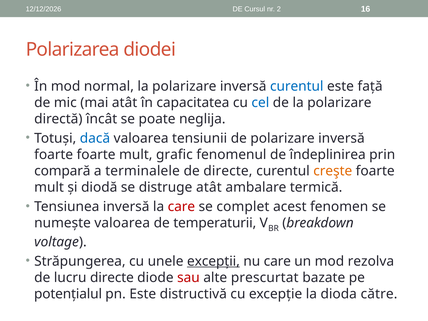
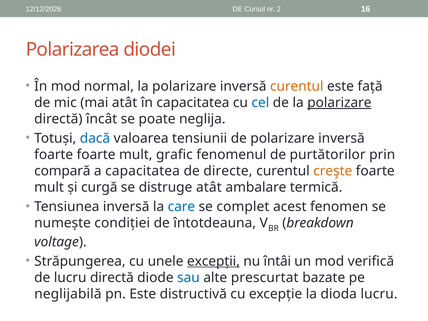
curentul colour: blue -> orange (297, 86)
polarizare underline: none -> present (339, 103)
îndeplinirea: îndeplinirea -> purtătorilor (328, 155)
a terminalele: terminalele -> capacitatea (143, 171)
diodă: diodă -> curgă (99, 187)
care colour: red -> blue (181, 207)
numeşte valoarea: valoarea -> condiției (122, 223)
temperaturii: temperaturii -> întotdeauna (215, 223)
nu care: care -> întâi (277, 261)
rezolva: rezolva -> verifică (371, 261)
lucru directe: directe -> directă (112, 278)
sau colour: red -> blue (188, 278)
potențialul: potențialul -> neglijabilă (68, 294)
dioda către: către -> lucru (379, 294)
